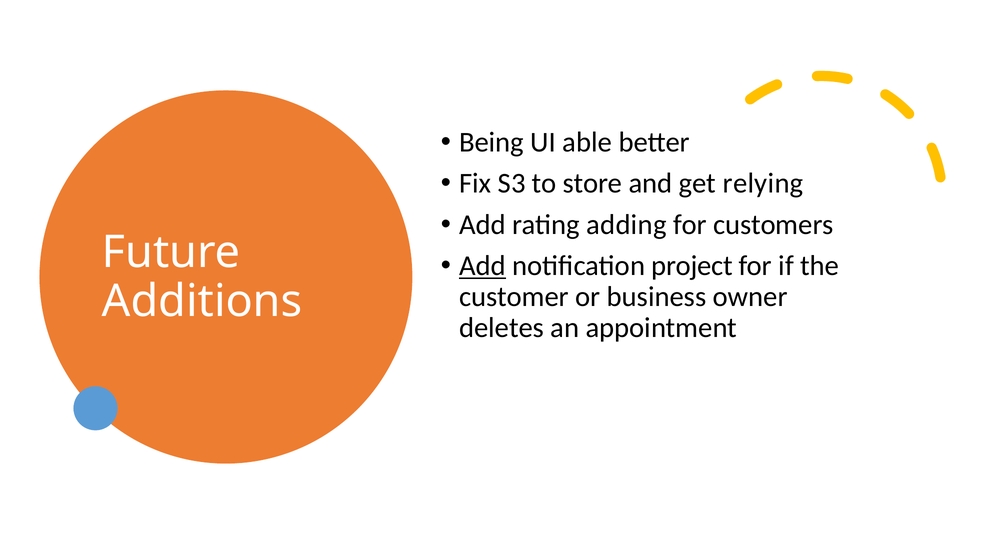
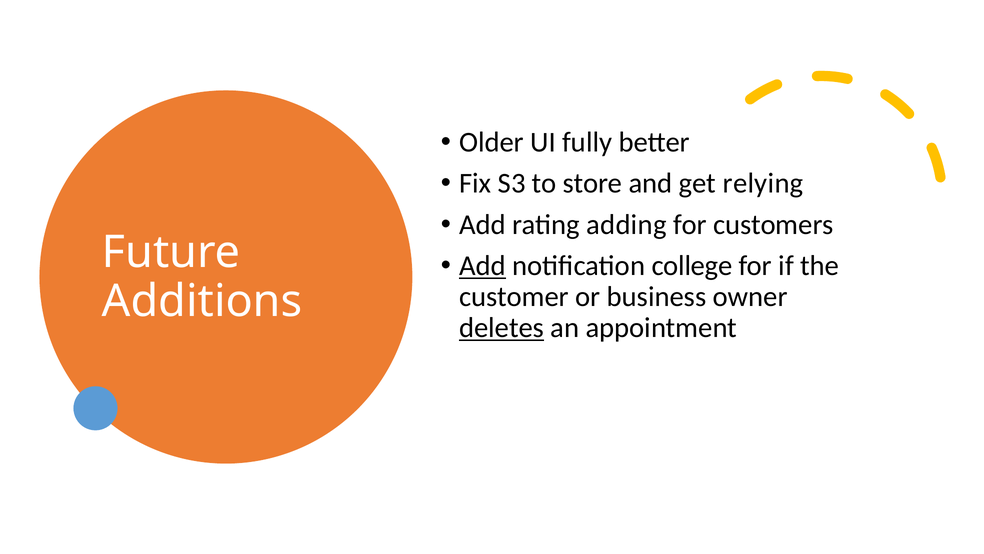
Being: Being -> Older (492, 142)
able: able -> fully (587, 142)
project: project -> college (692, 266)
deletes underline: none -> present (502, 328)
